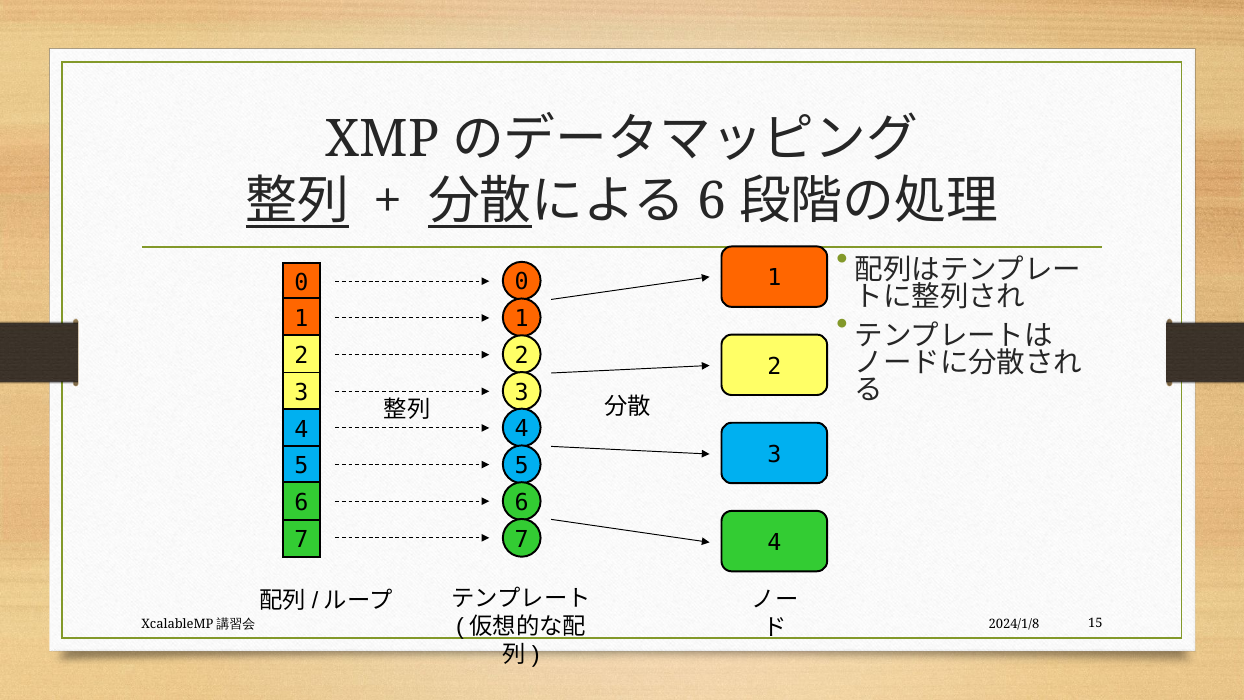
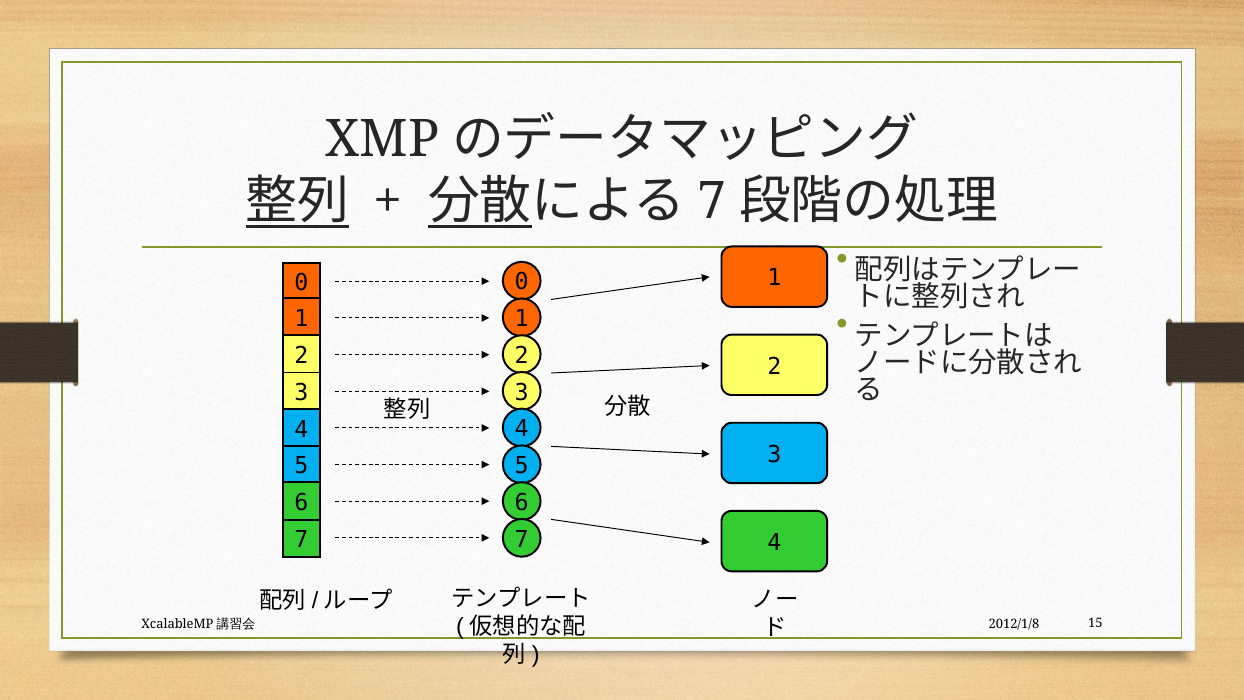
6: 6 -> 7 (712, 202)
2024/1/8: 2024/1/8 -> 2012/1/8 (1014, 624)
